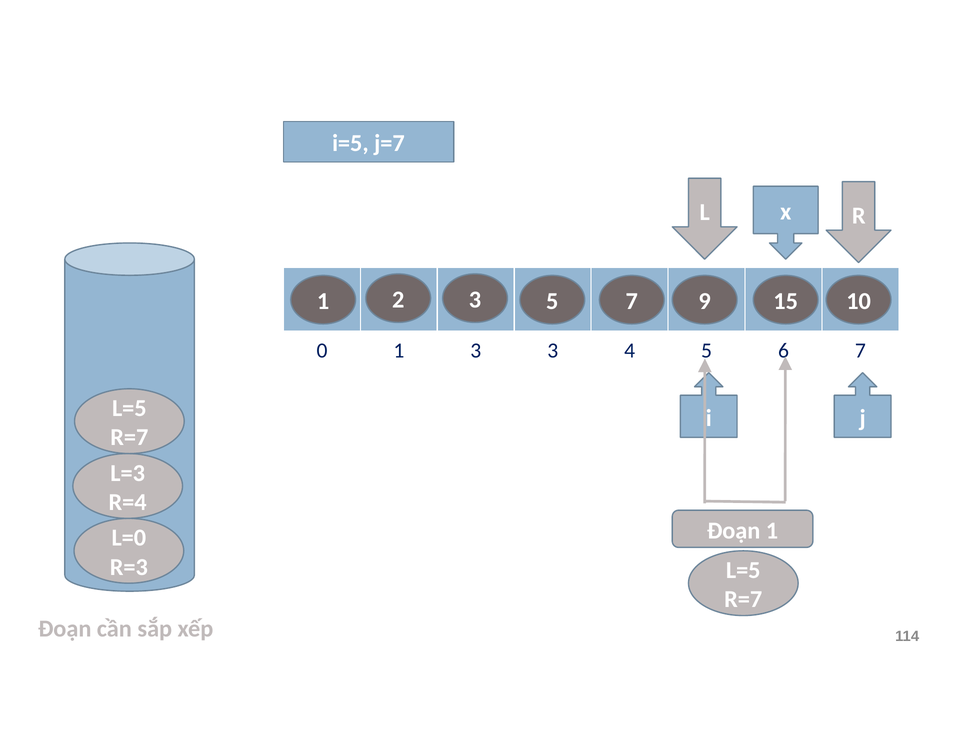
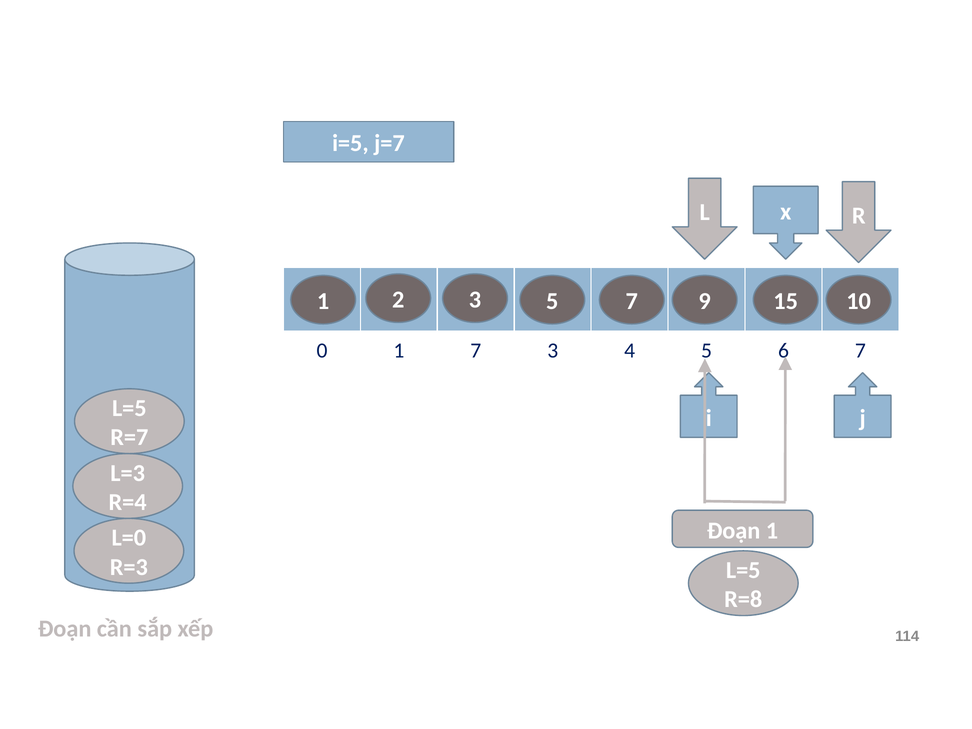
1 3: 3 -> 7 (476, 350)
R=7: R=7 -> R=8 (743, 599)
